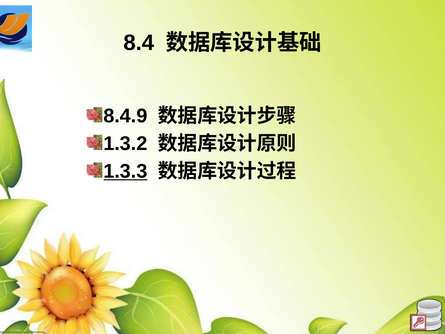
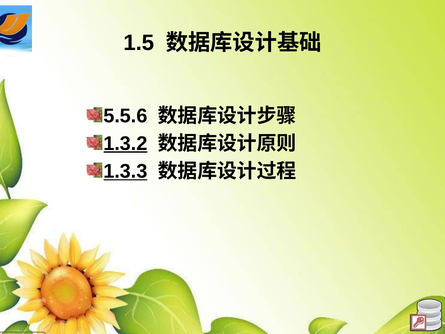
8.4: 8.4 -> 1.5 (139, 43)
8.4.9: 8.4.9 -> 5.5.6 (125, 116)
1.3.2 underline: none -> present (125, 143)
